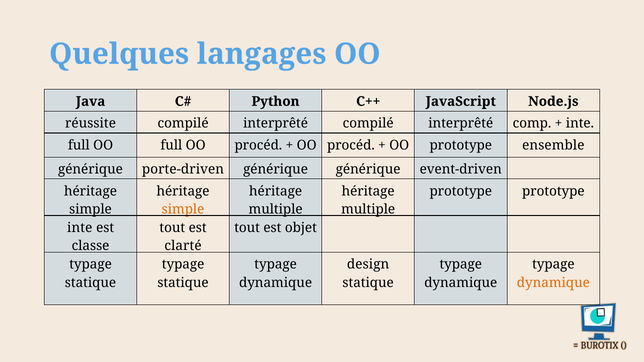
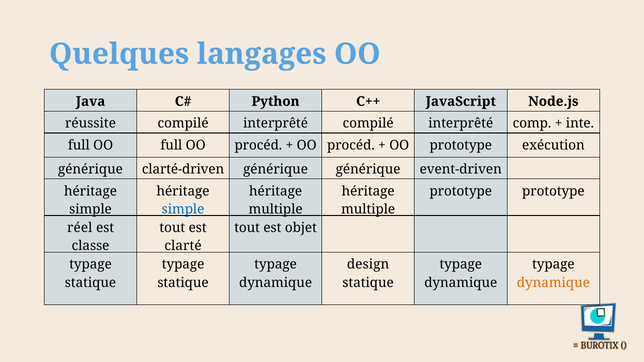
ensemble: ensemble -> exécution (553, 145)
porte-driven: porte-driven -> clarté-driven (183, 169)
simple colour: orange -> blue (183, 210)
inte: inte -> réel (80, 228)
